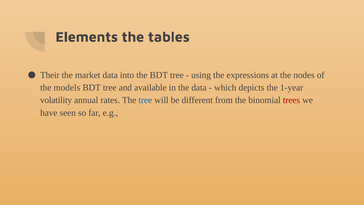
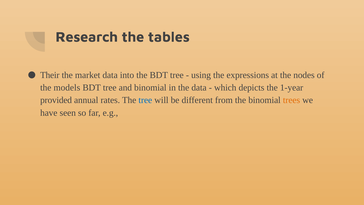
Elements: Elements -> Research (87, 37)
and available: available -> binomial (150, 88)
volatility: volatility -> provided (56, 100)
trees colour: red -> orange (291, 100)
